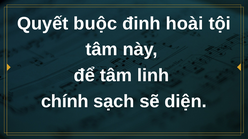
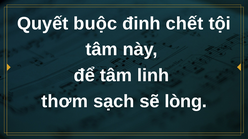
hoài: hoài -> chết (184, 24)
chính: chính -> thơm (65, 102)
diện: diện -> lòng (186, 102)
